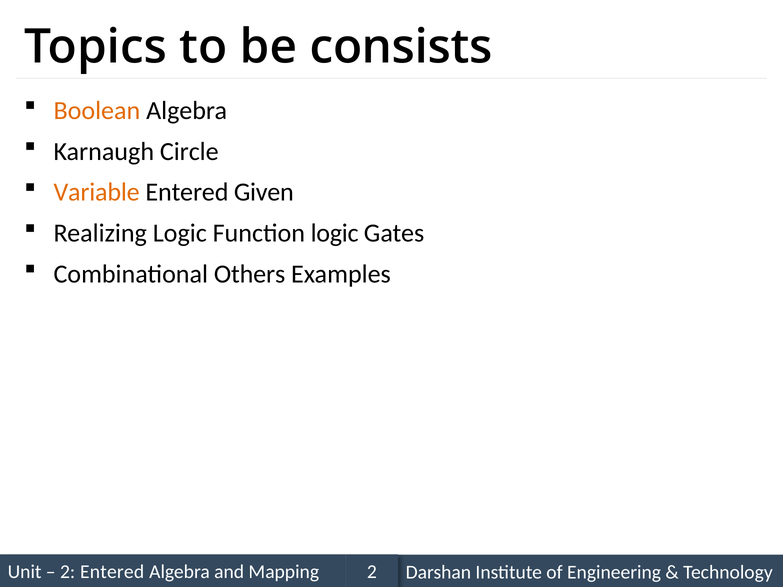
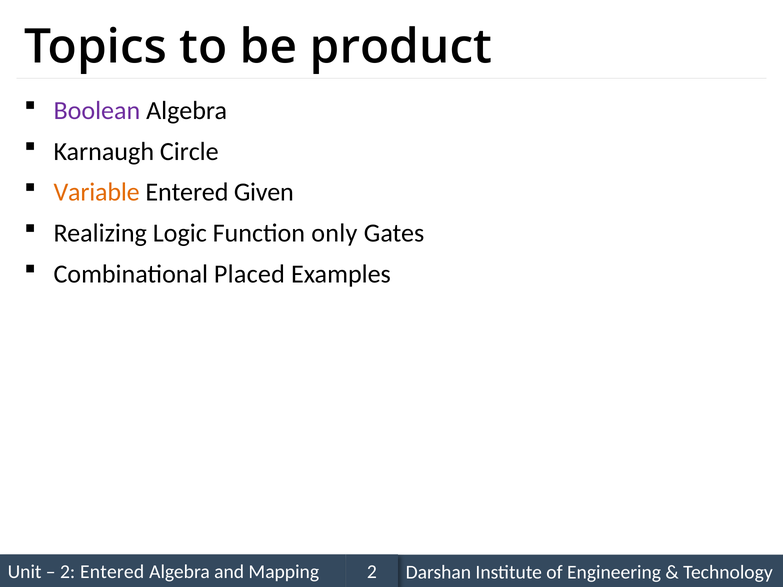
consists: consists -> product (401, 47)
Boolean colour: orange -> purple (97, 111)
Function logic: logic -> only (334, 233)
Others: Others -> Placed (249, 274)
